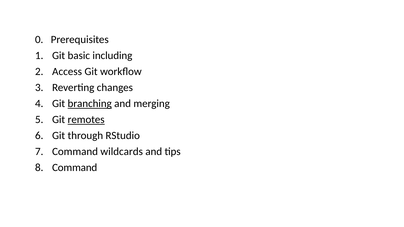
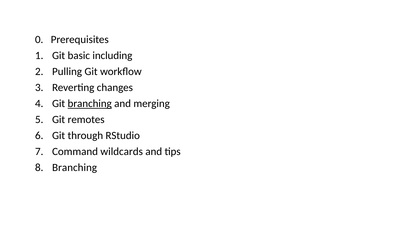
Access: Access -> Pulling (67, 72)
remotes underline: present -> none (86, 120)
Command: Command -> Branching (75, 168)
